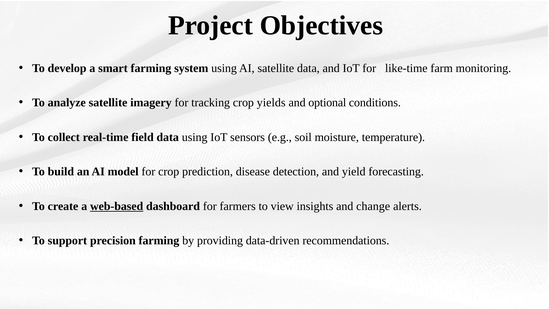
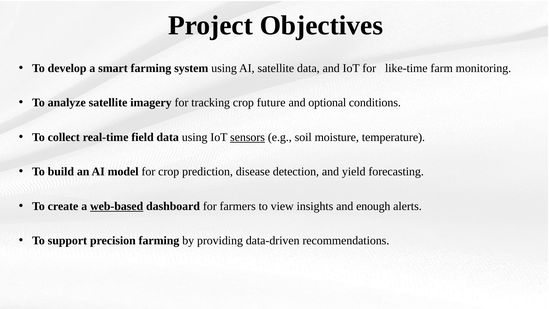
yields: yields -> future (271, 103)
sensors underline: none -> present (248, 137)
change: change -> enough (373, 206)
